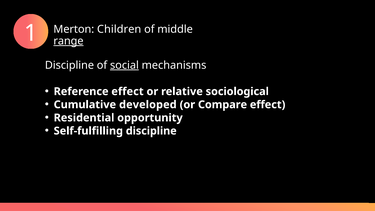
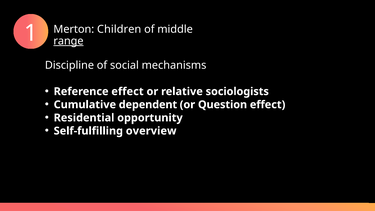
social underline: present -> none (124, 65)
sociological: sociological -> sociologists (237, 91)
developed: developed -> dependent (148, 105)
Compare: Compare -> Question (223, 105)
Self-fulfilling discipline: discipline -> overview (151, 131)
